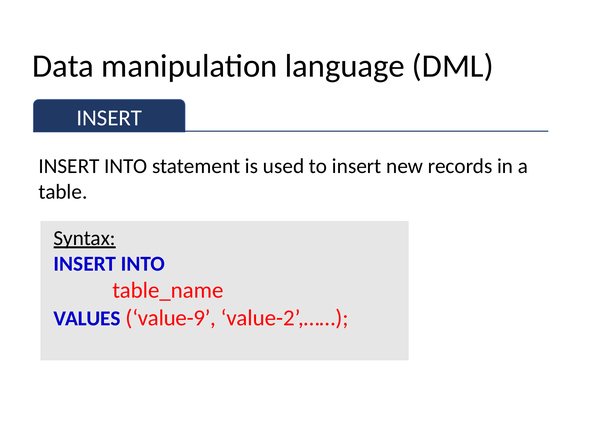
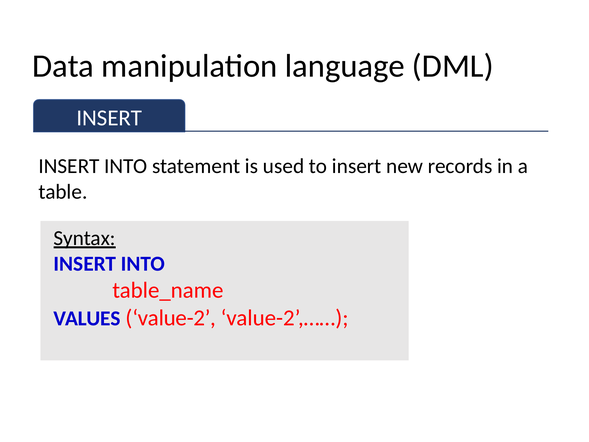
value-9: value-9 -> value-2 (171, 318)
